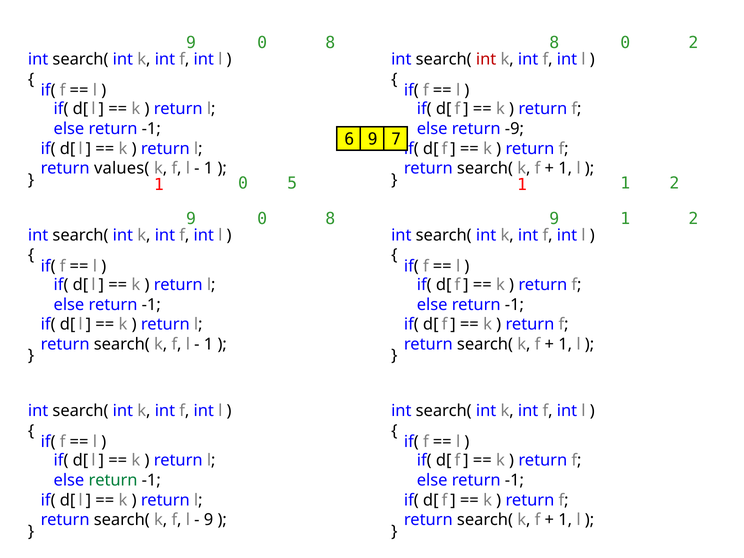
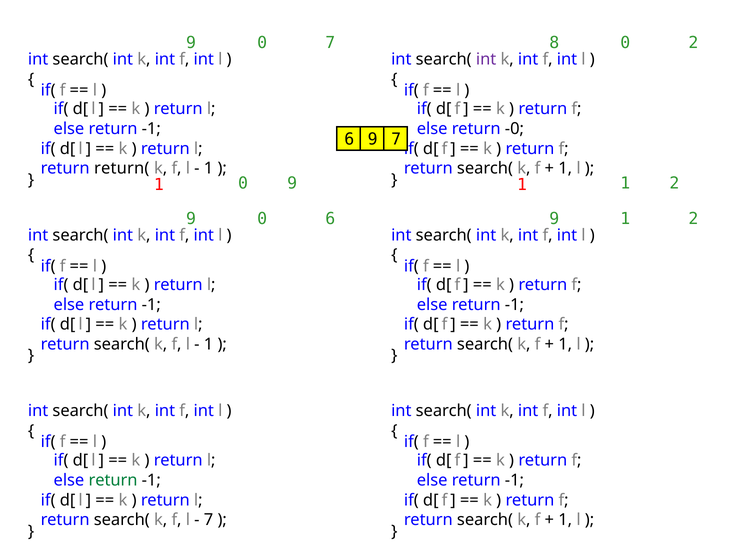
8: 8 -> 7 (330, 43)
int colour: red -> purple (486, 59)
-9: -9 -> -0 (514, 129)
values(: values( -> return( (122, 169)
0 5: 5 -> 9 (292, 183)
8: 8 -> 6 (330, 219)
9: 9 -> 7 (208, 520)
